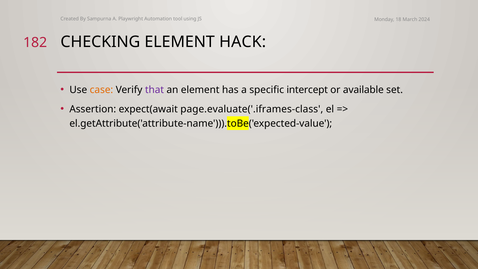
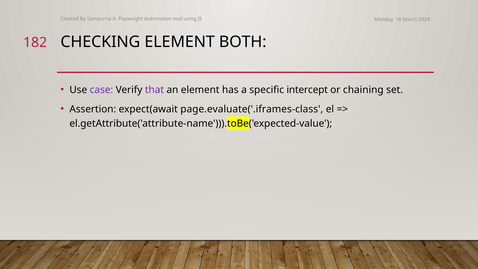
HACK: HACK -> BOTH (243, 42)
case colour: orange -> purple (101, 90)
available: available -> chaining (363, 90)
